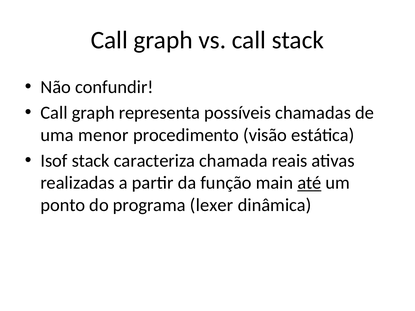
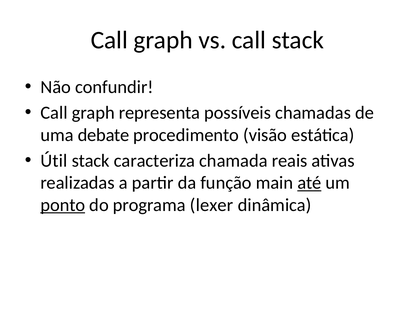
menor: menor -> debate (104, 135)
Isof: Isof -> Útil (54, 161)
ponto underline: none -> present (63, 205)
